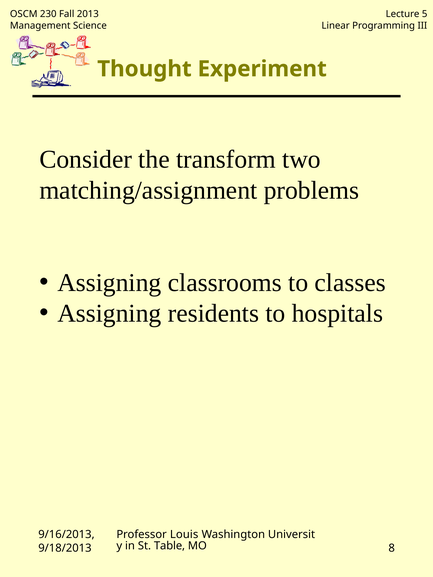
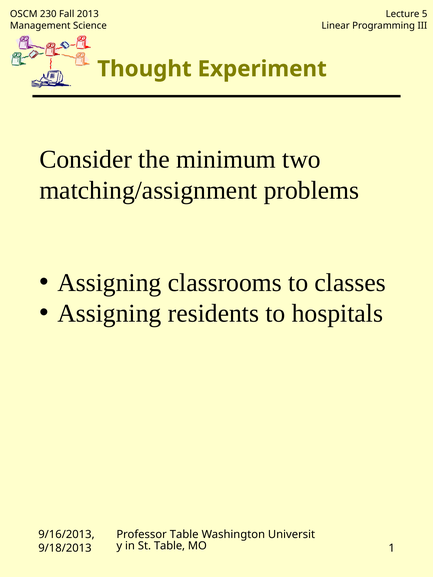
transform: transform -> minimum (226, 160)
Professor Louis: Louis -> Table (184, 535)
8: 8 -> 1 (392, 548)
